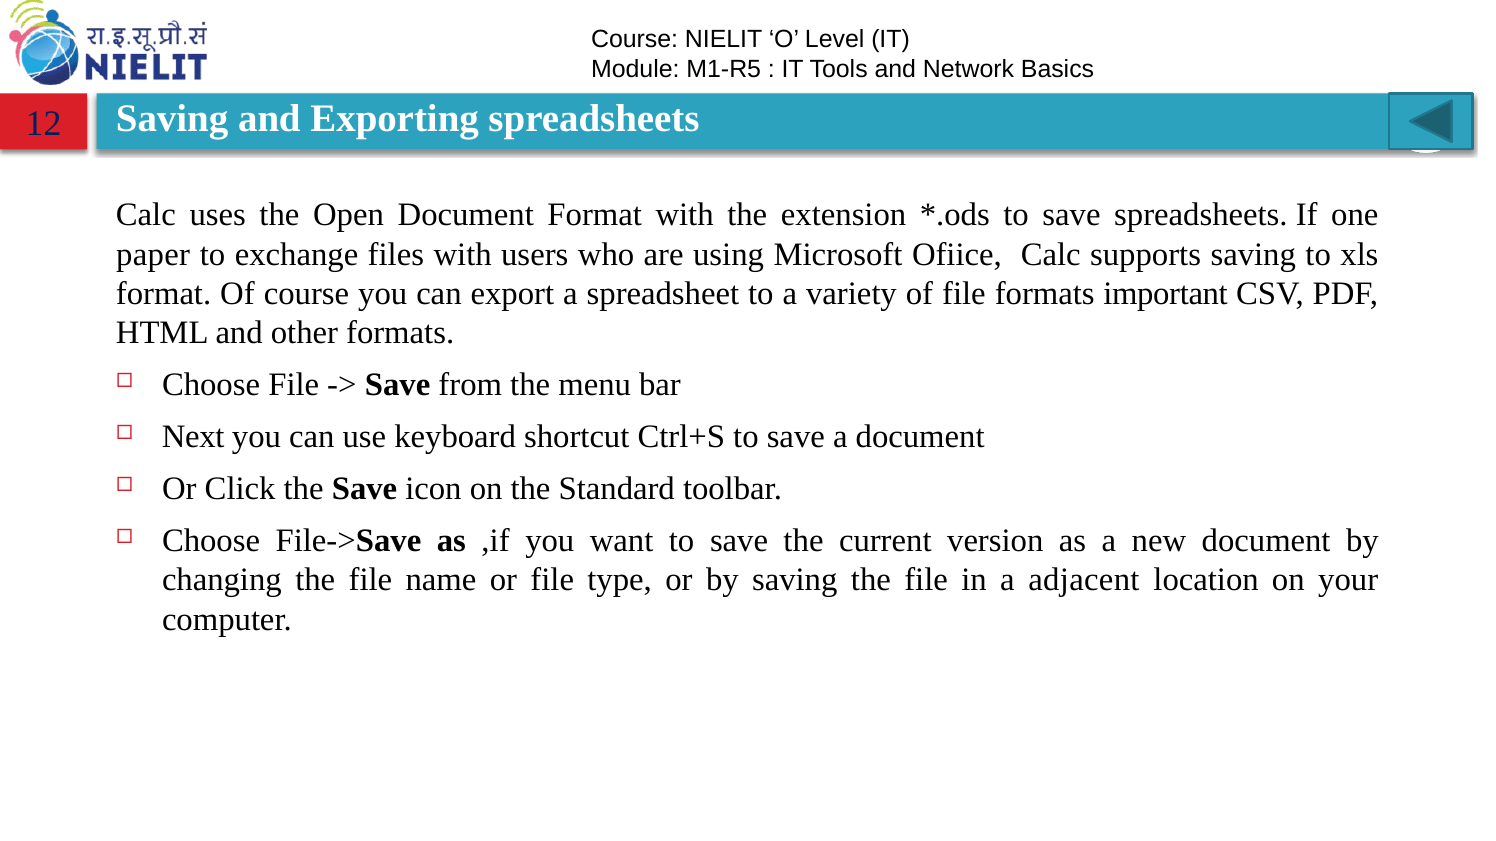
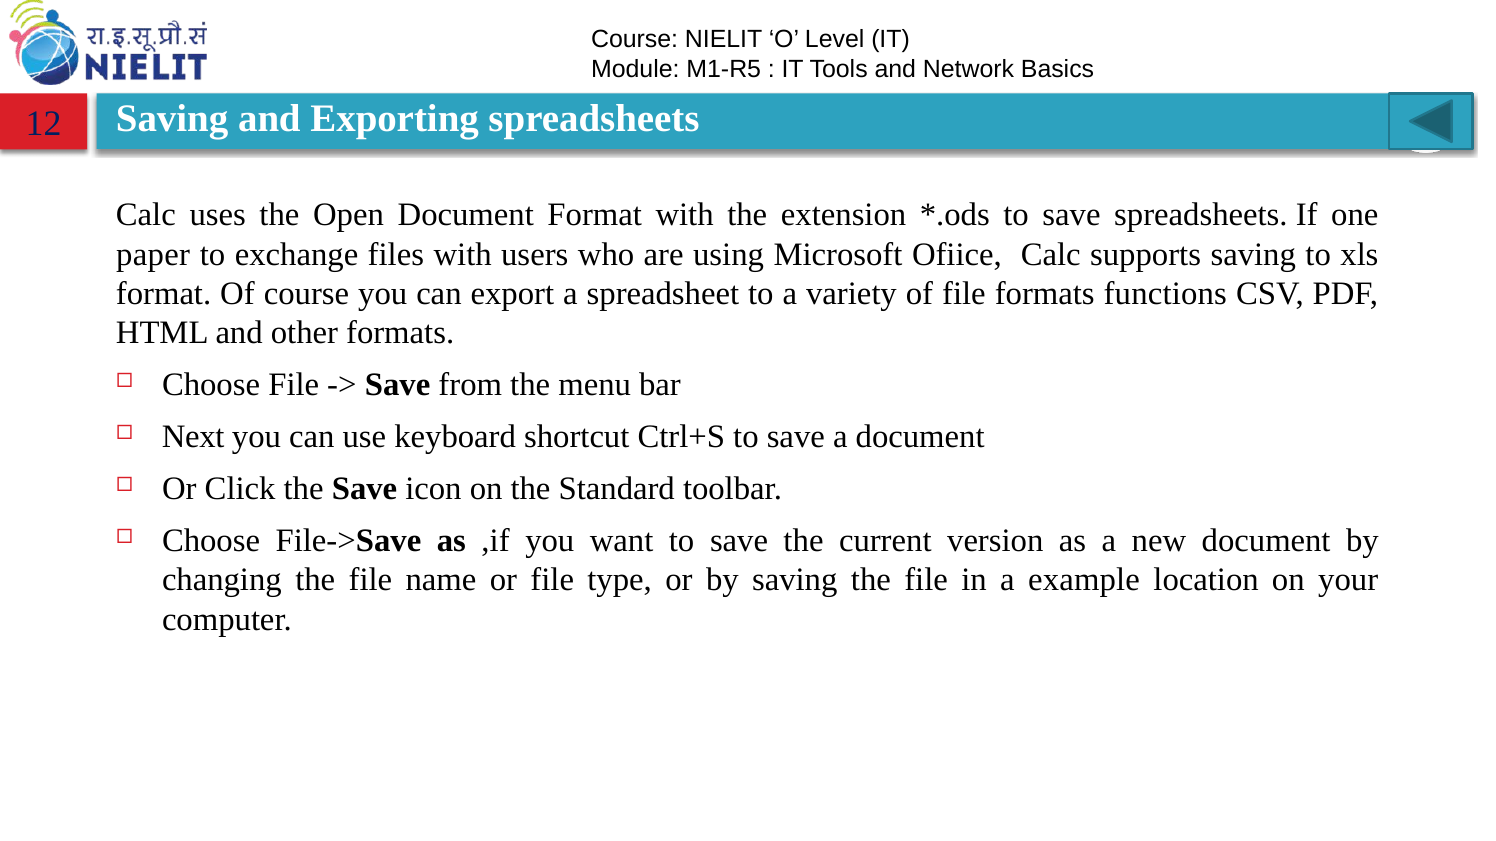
important: important -> functions (1165, 294)
adjacent: adjacent -> example (1084, 581)
